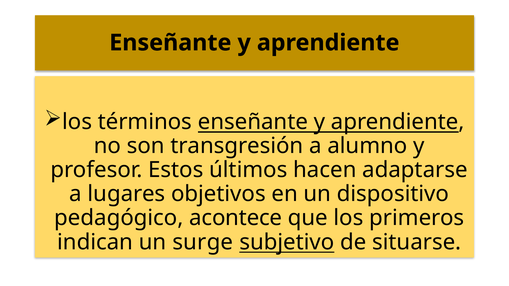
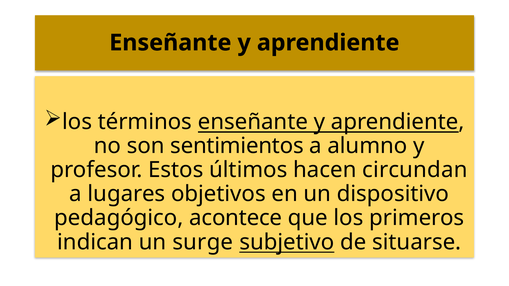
transgresión: transgresión -> sentimientos (237, 146)
adaptarse: adaptarse -> circundan (415, 170)
